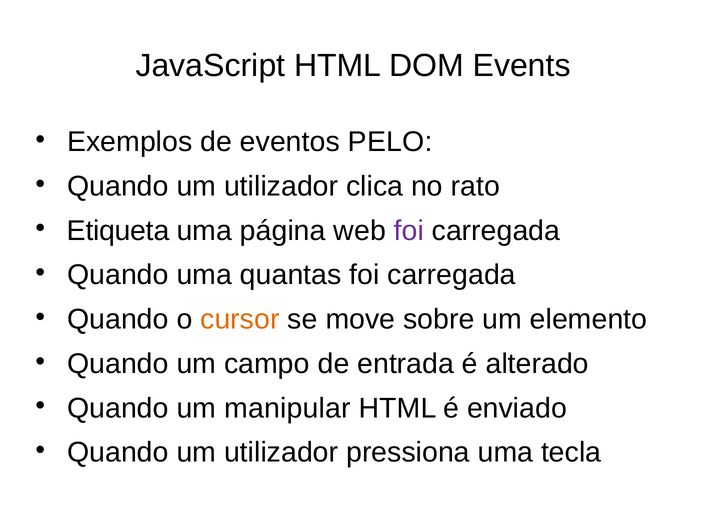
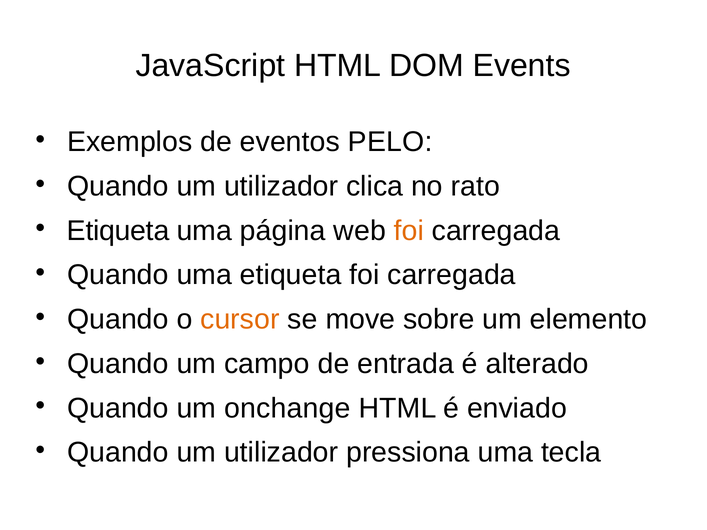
foi colour: purple -> orange (409, 231)
uma quantas: quantas -> etiqueta (291, 275)
manipular: manipular -> onchange (287, 408)
